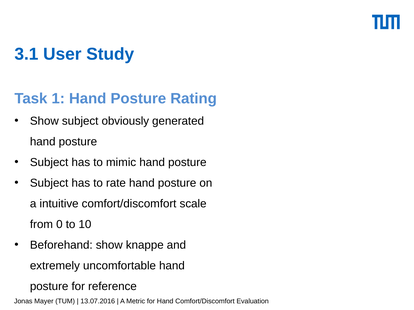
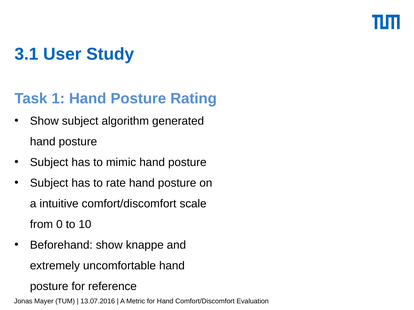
obviously: obviously -> algorithm (125, 121)
